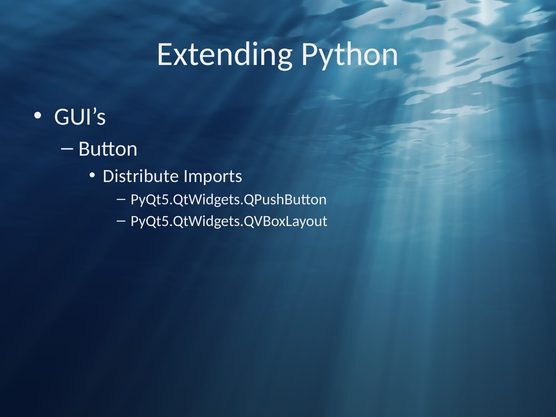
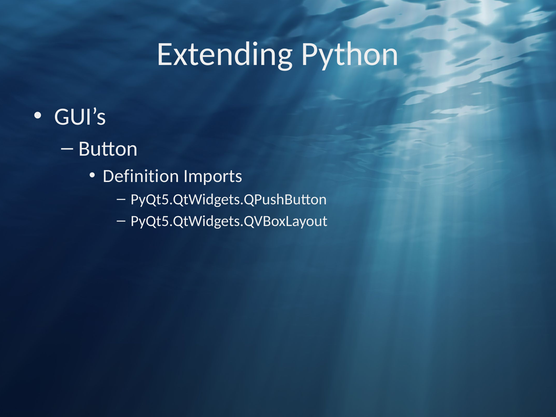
Distribute: Distribute -> Definition (141, 176)
